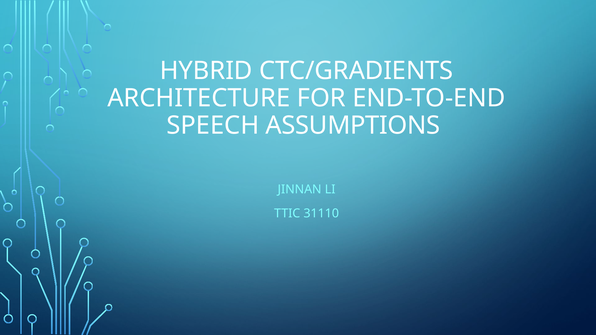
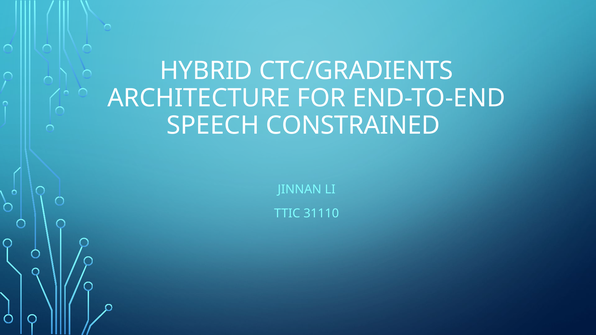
ASSUMPTIONS: ASSUMPTIONS -> CONSTRAINED (353, 126)
